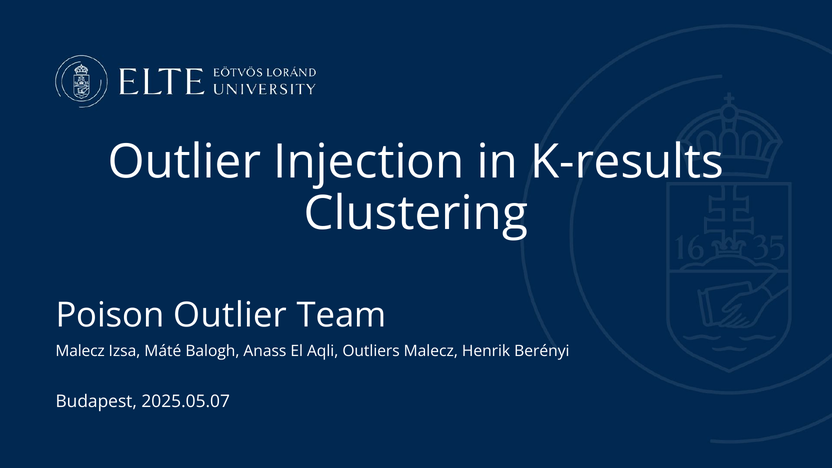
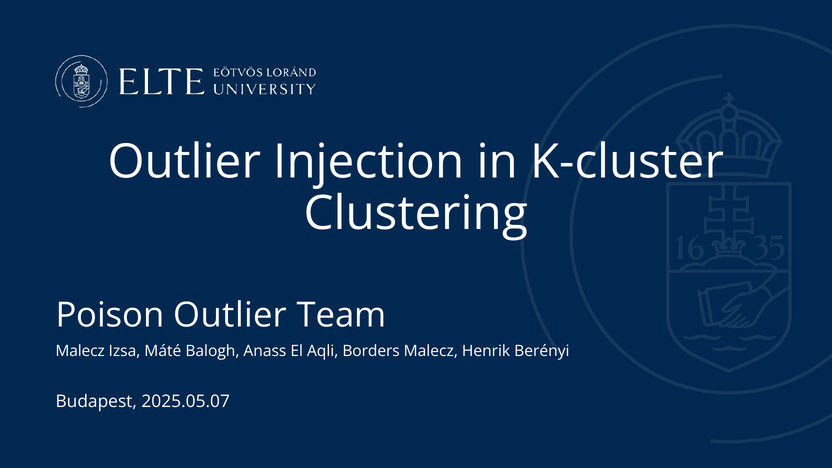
K-results: K-results -> K-cluster (627, 162)
Outliers: Outliers -> Borders (371, 351)
